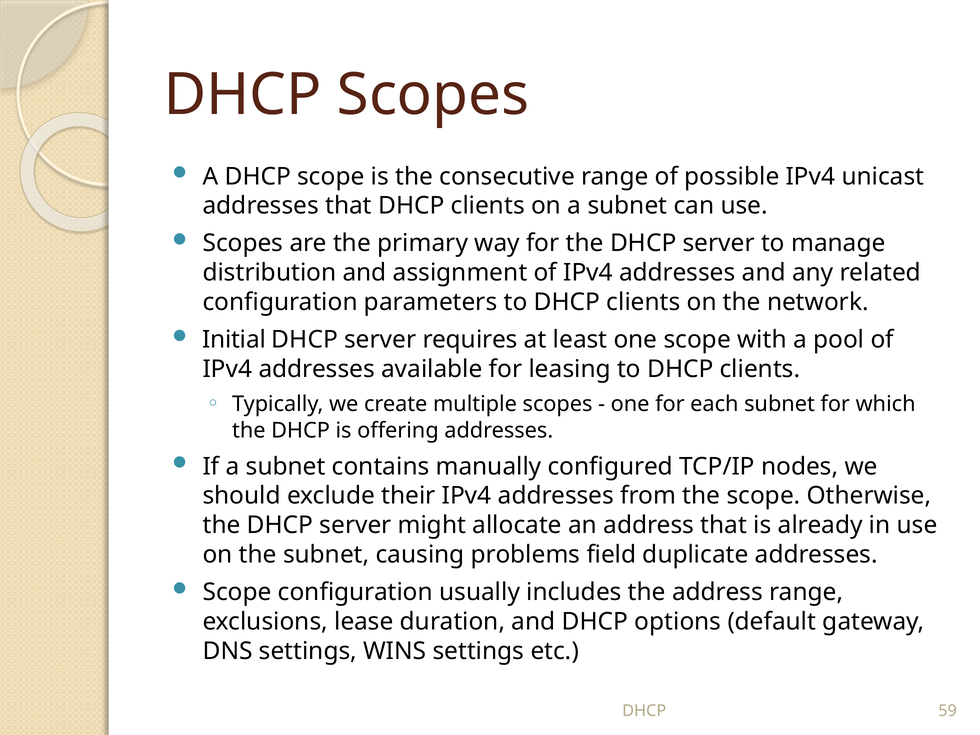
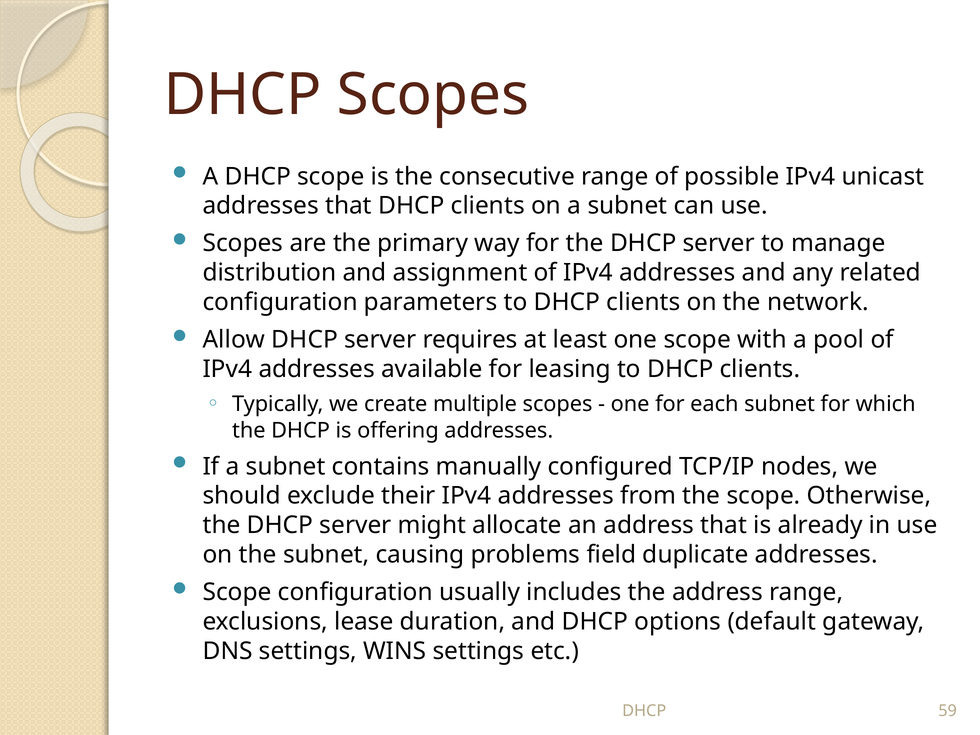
Initial: Initial -> Allow (234, 340)
